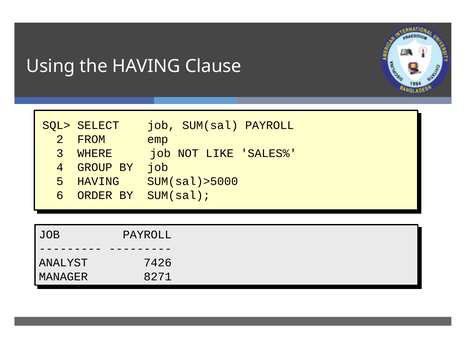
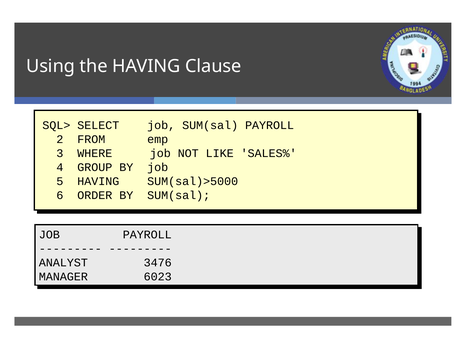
7426: 7426 -> 3476 (158, 263)
8271: 8271 -> 6023 (158, 277)
